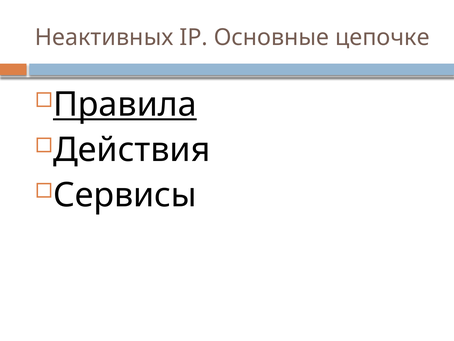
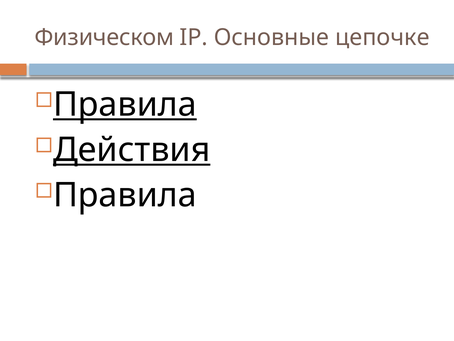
Неактивных: Неактивных -> Физическом (104, 38)
Действия underline: none -> present (132, 150)
Сервисы: Сервисы -> Правила (125, 195)
